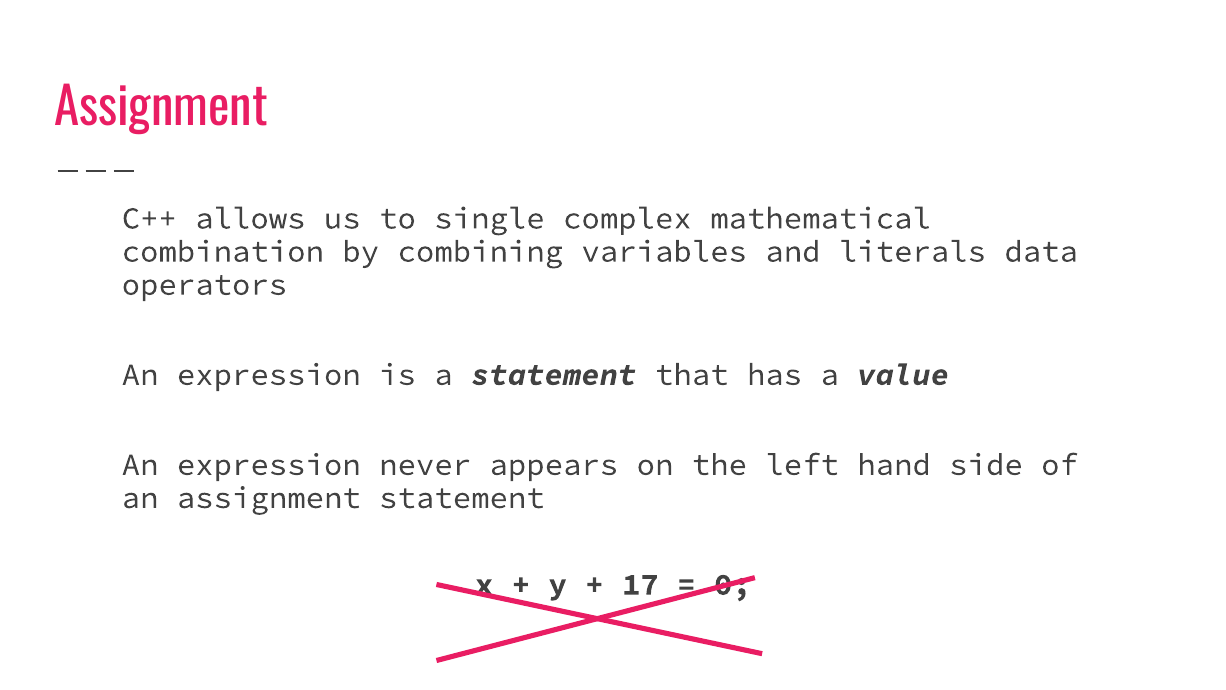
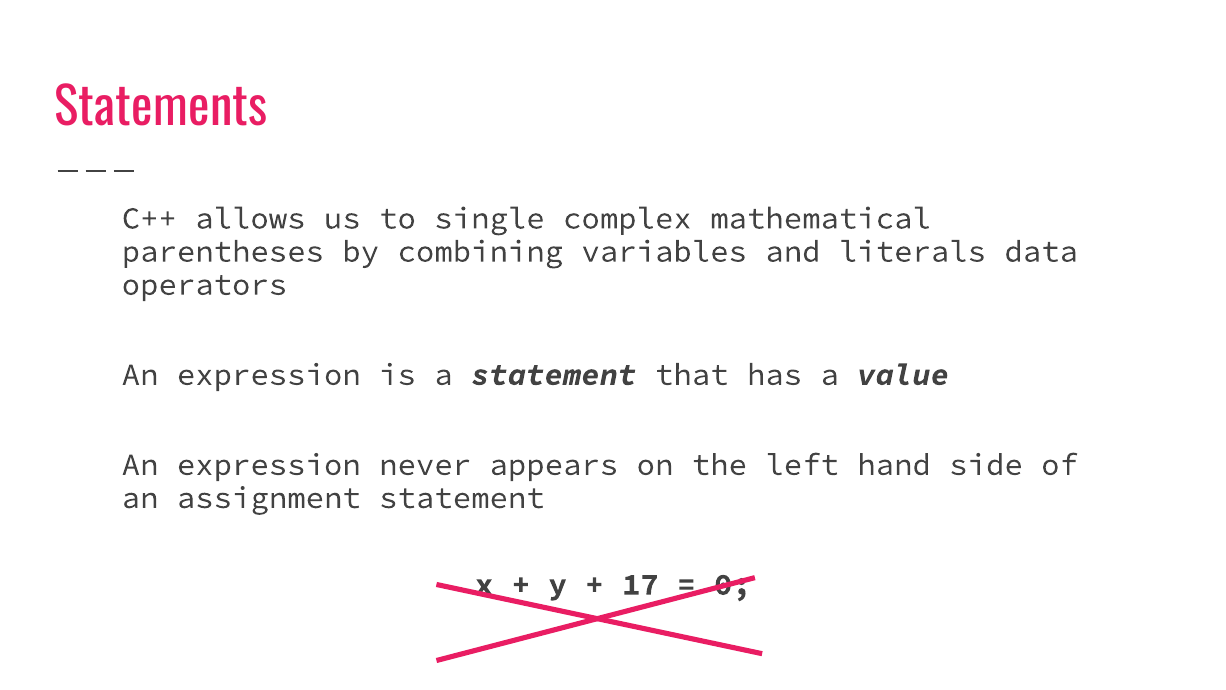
Assignment: Assignment -> Statements (161, 109)
combination: combination -> parentheses (223, 251)
